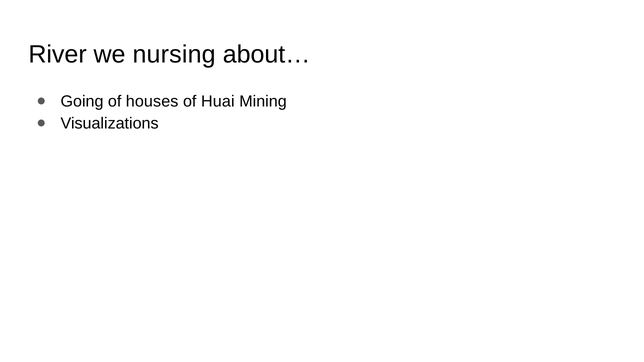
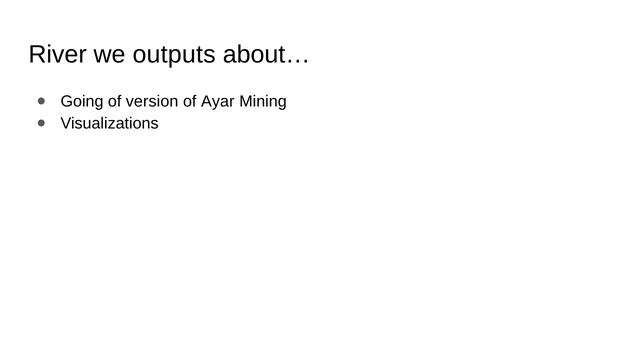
nursing: nursing -> outputs (174, 55)
houses: houses -> version (152, 101)
Huai: Huai -> Ayar (218, 101)
